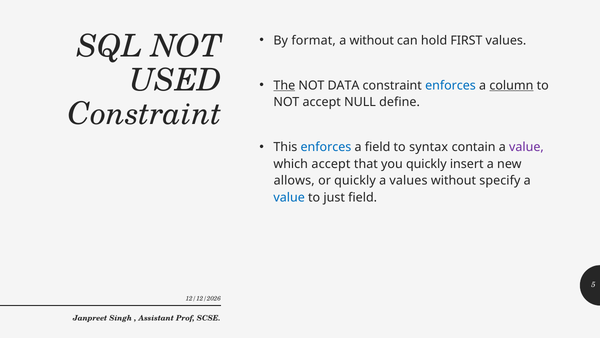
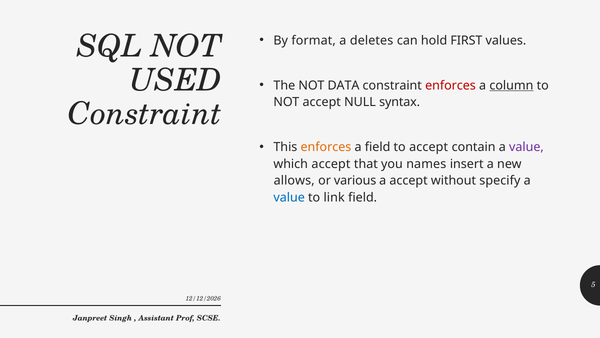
a without: without -> deletes (372, 40)
The underline: present -> none (284, 85)
enforces colour: blue -> red (450, 85)
define: define -> syntax (400, 102)
enforces colour: blue -> orange (326, 147)
to syntax: syntax -> accept (429, 147)
you quickly: quickly -> names (426, 164)
or quickly: quickly -> various (355, 181)
a values: values -> accept (409, 181)
just: just -> link (334, 197)
